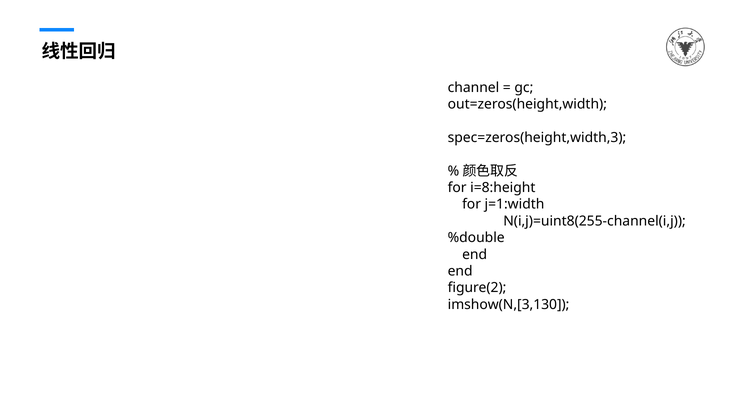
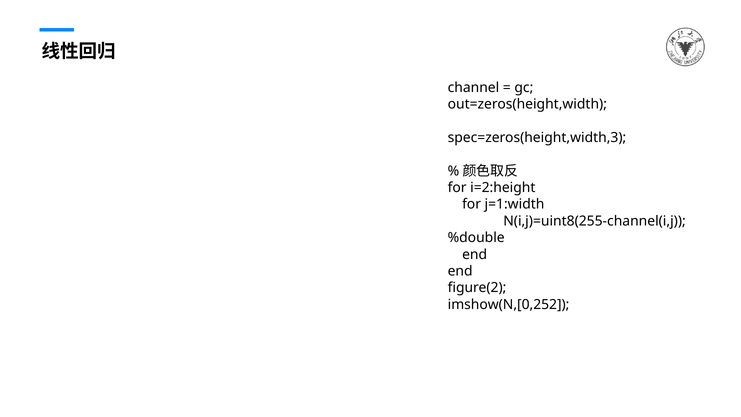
i=8:height: i=8:height -> i=2:height (503, 188)
imshow(N,[3,130: imshow(N,[3,130 -> imshow(N,[0,252 (509, 304)
